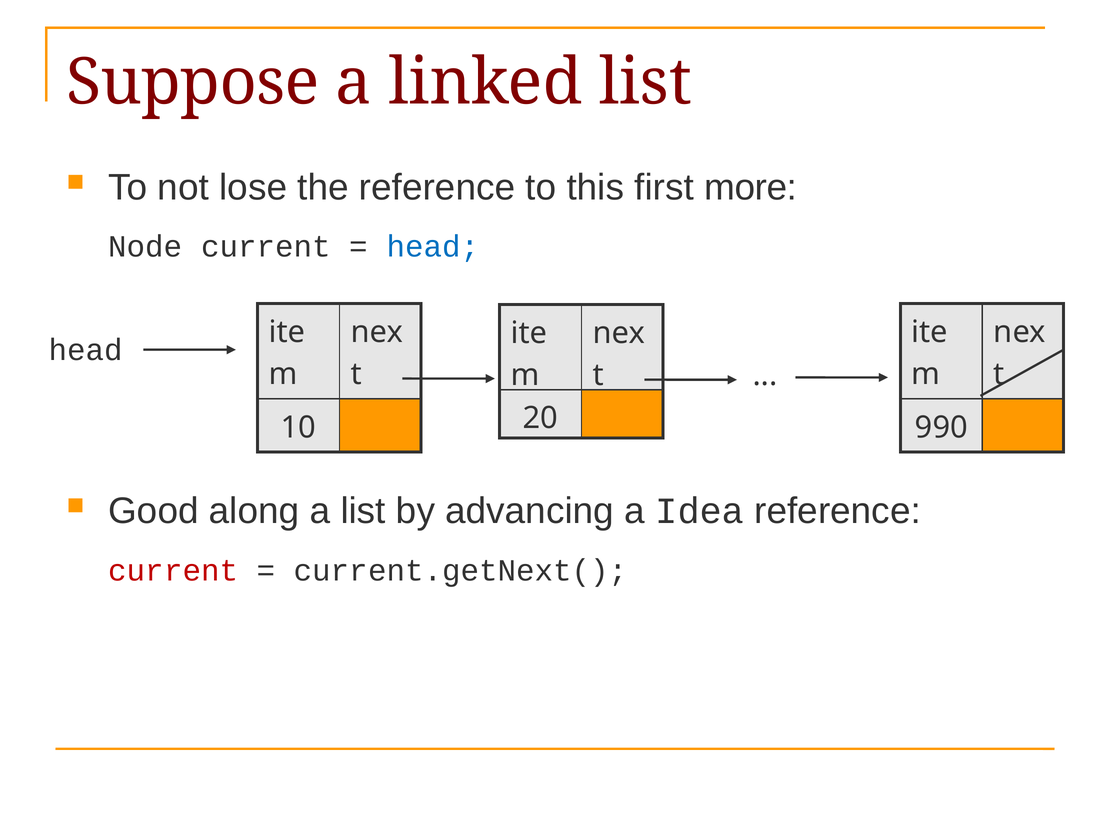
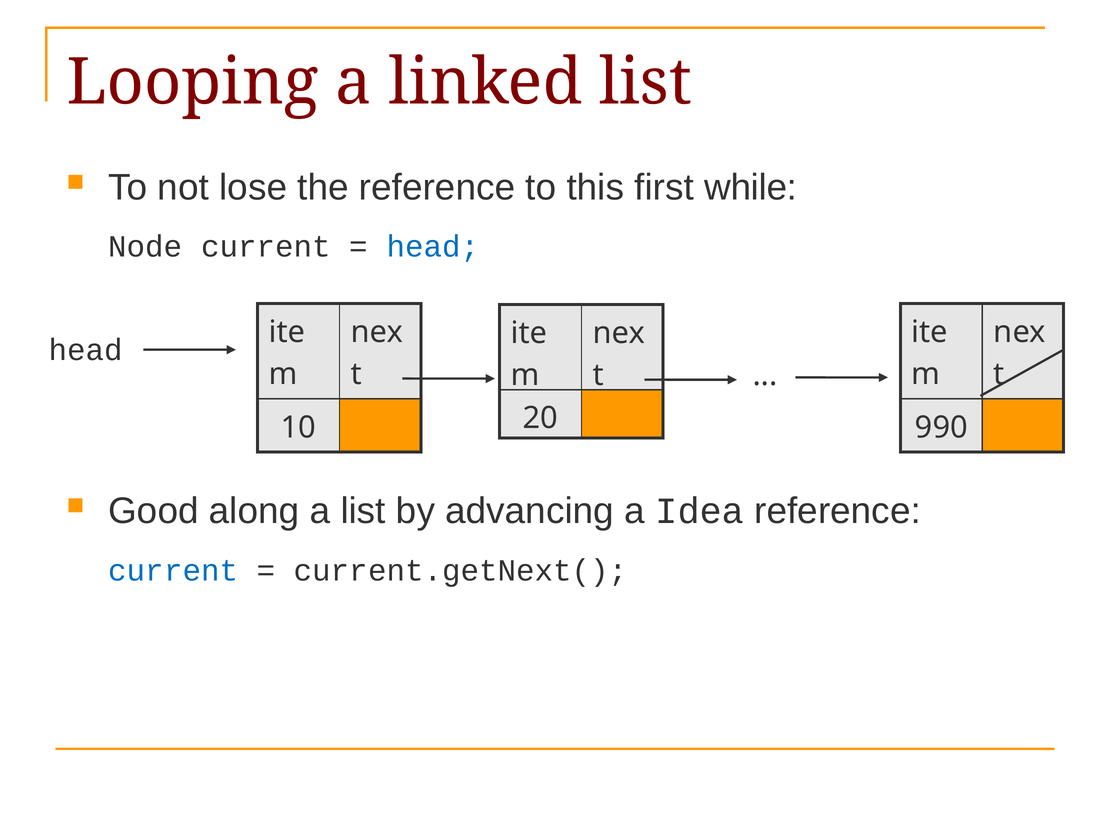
Suppose: Suppose -> Looping (193, 83)
more: more -> while (751, 188)
current colour: red -> blue (173, 571)
